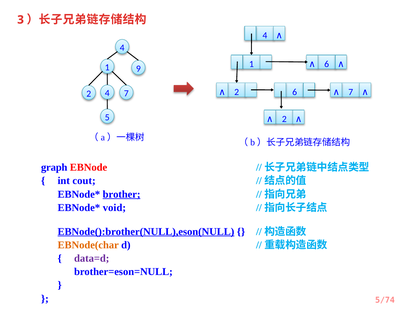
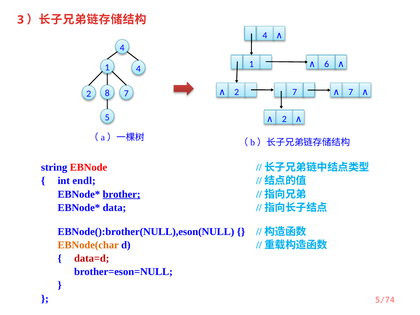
1 9: 9 -> 4 (138, 69)
6: 6 -> 7 (295, 92)
2 4: 4 -> 8 (107, 93)
graph: graph -> string (54, 167)
cout: cout -> endl (84, 181)
void: void -> data (114, 208)
EBNode():brother(NULL),eson(NULL underline: present -> none (146, 232)
data=d colour: purple -> red (92, 258)
